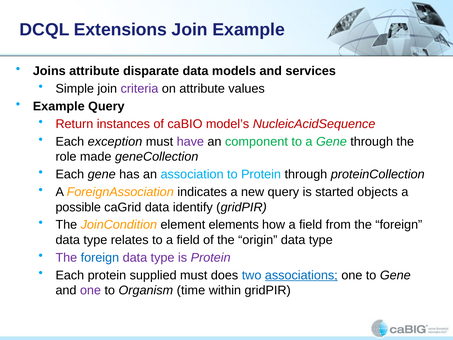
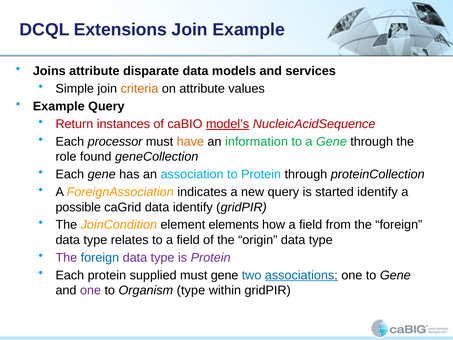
criteria colour: purple -> orange (139, 89)
model’s underline: none -> present (228, 124)
exception: exception -> processor (115, 142)
have colour: purple -> orange (190, 142)
component: component -> information (256, 142)
made: made -> found (96, 157)
started objects: objects -> identify (377, 192)
must does: does -> gene (225, 275)
Organism time: time -> type (191, 290)
